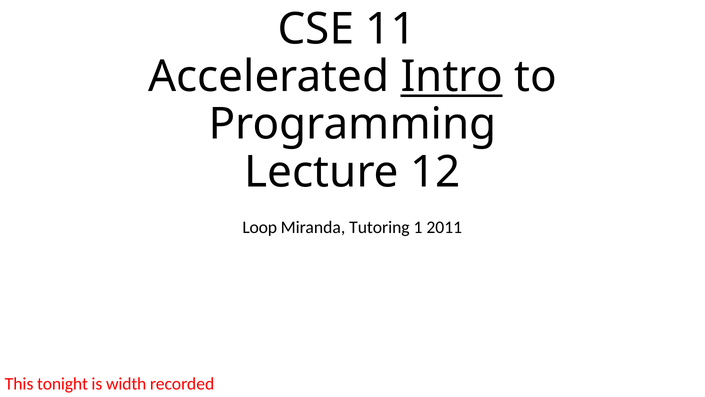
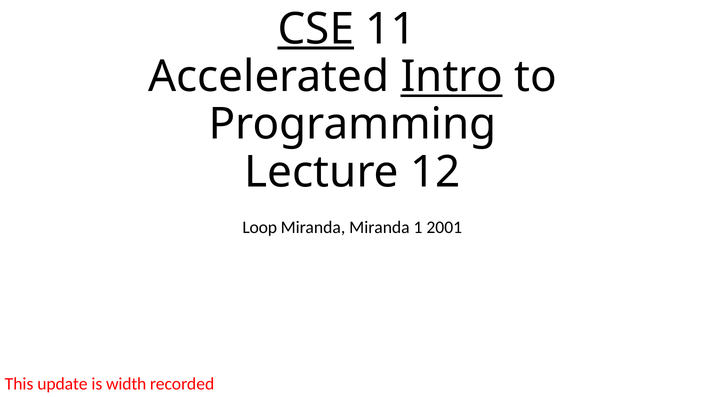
CSE underline: none -> present (316, 29)
Miranda Tutoring: Tutoring -> Miranda (379, 227)
2011: 2011 -> 2001 (444, 227)
tonight: tonight -> update (62, 383)
